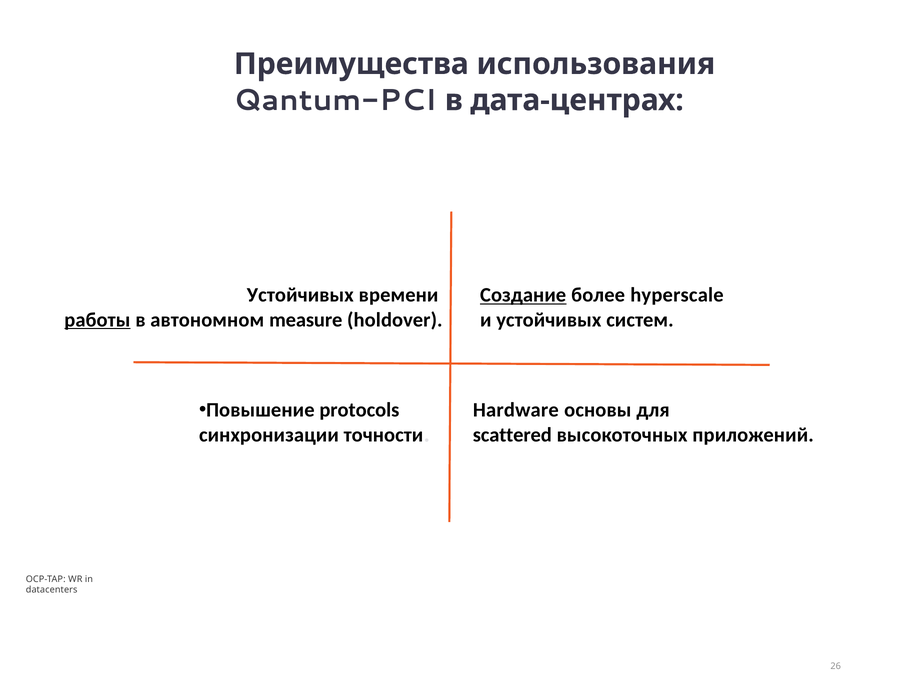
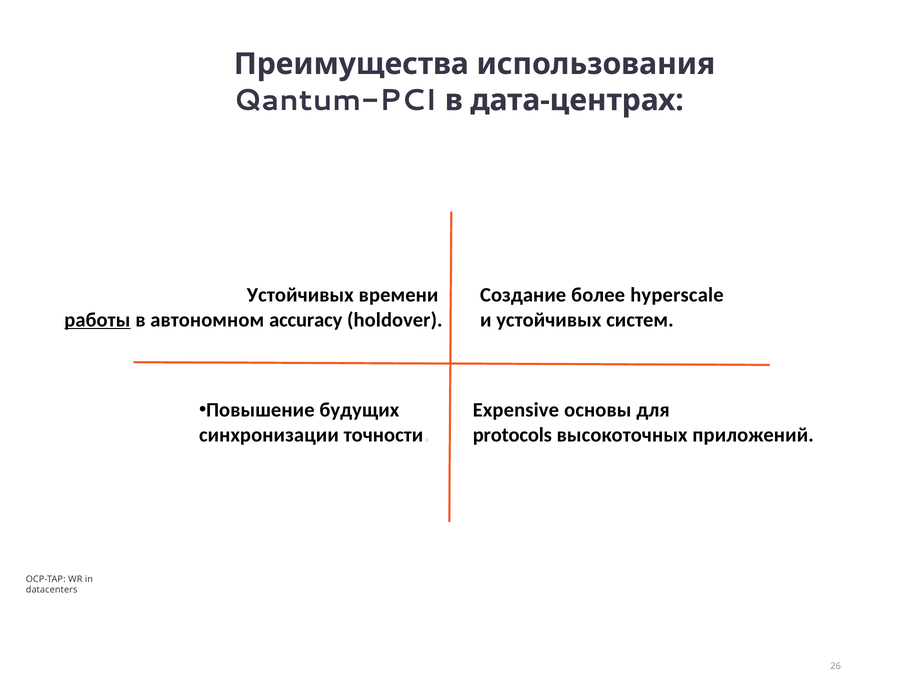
Создание underline: present -> none (523, 295)
measure: measure -> accuracy (306, 320)
protocols: protocols -> будущих (359, 410)
Hardware: Hardware -> Expensive (516, 410)
scattered: scattered -> protocols (512, 435)
